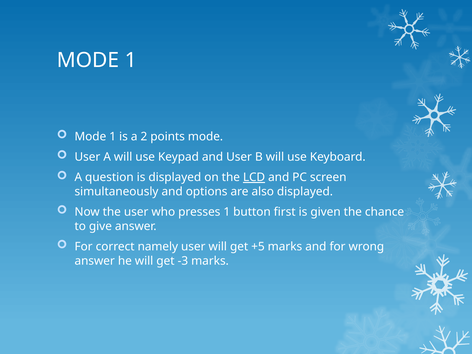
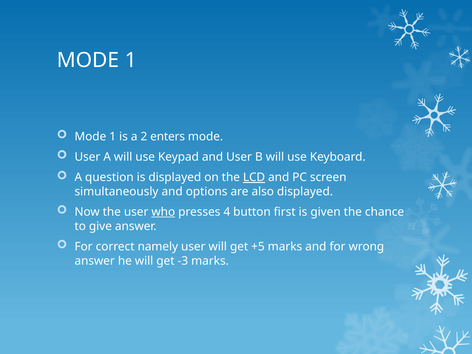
points: points -> enters (168, 136)
who underline: none -> present (163, 212)
presses 1: 1 -> 4 (227, 212)
